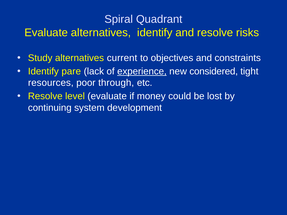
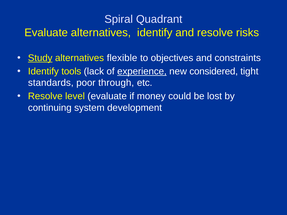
Study underline: none -> present (40, 58)
current: current -> flexible (122, 58)
pare: pare -> tools (71, 71)
resources: resources -> standards (51, 83)
